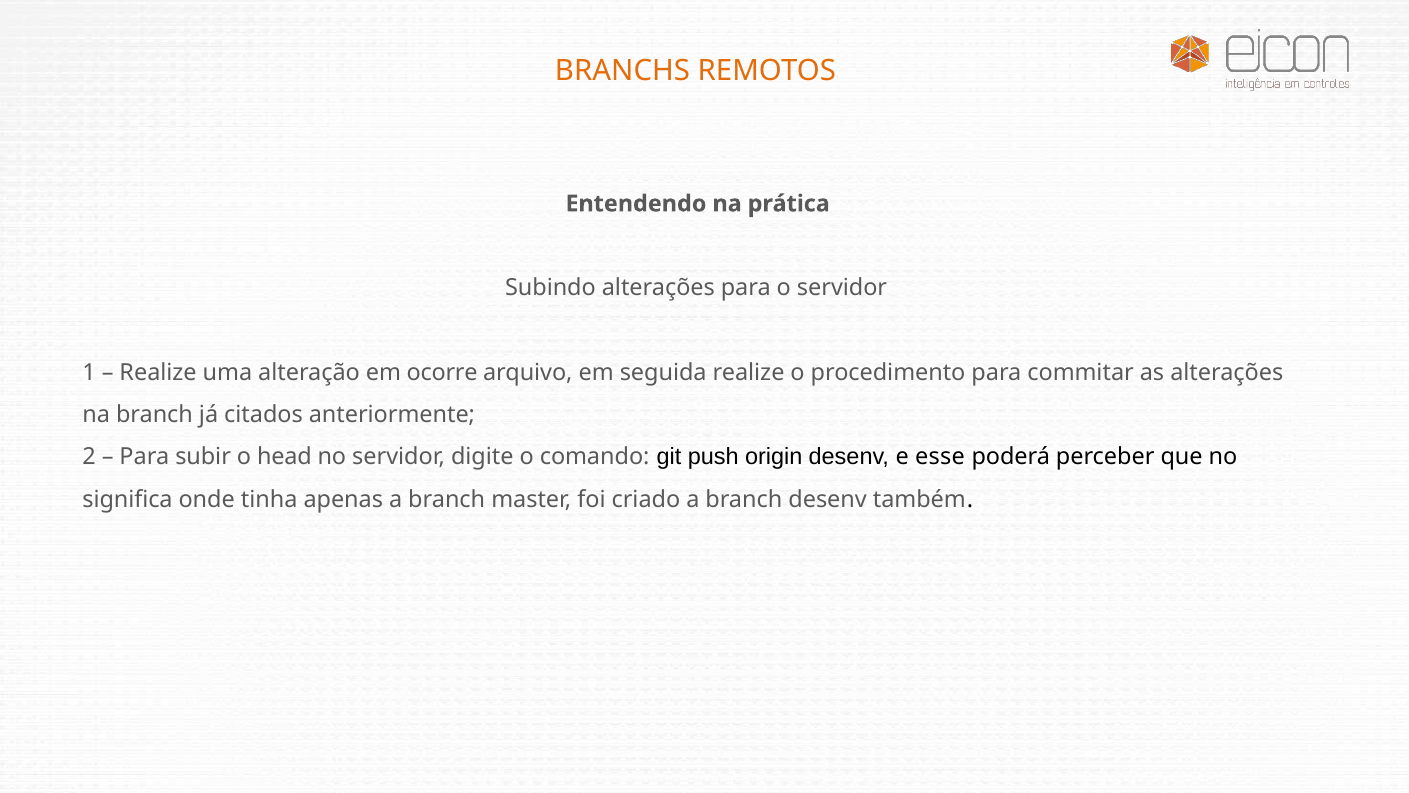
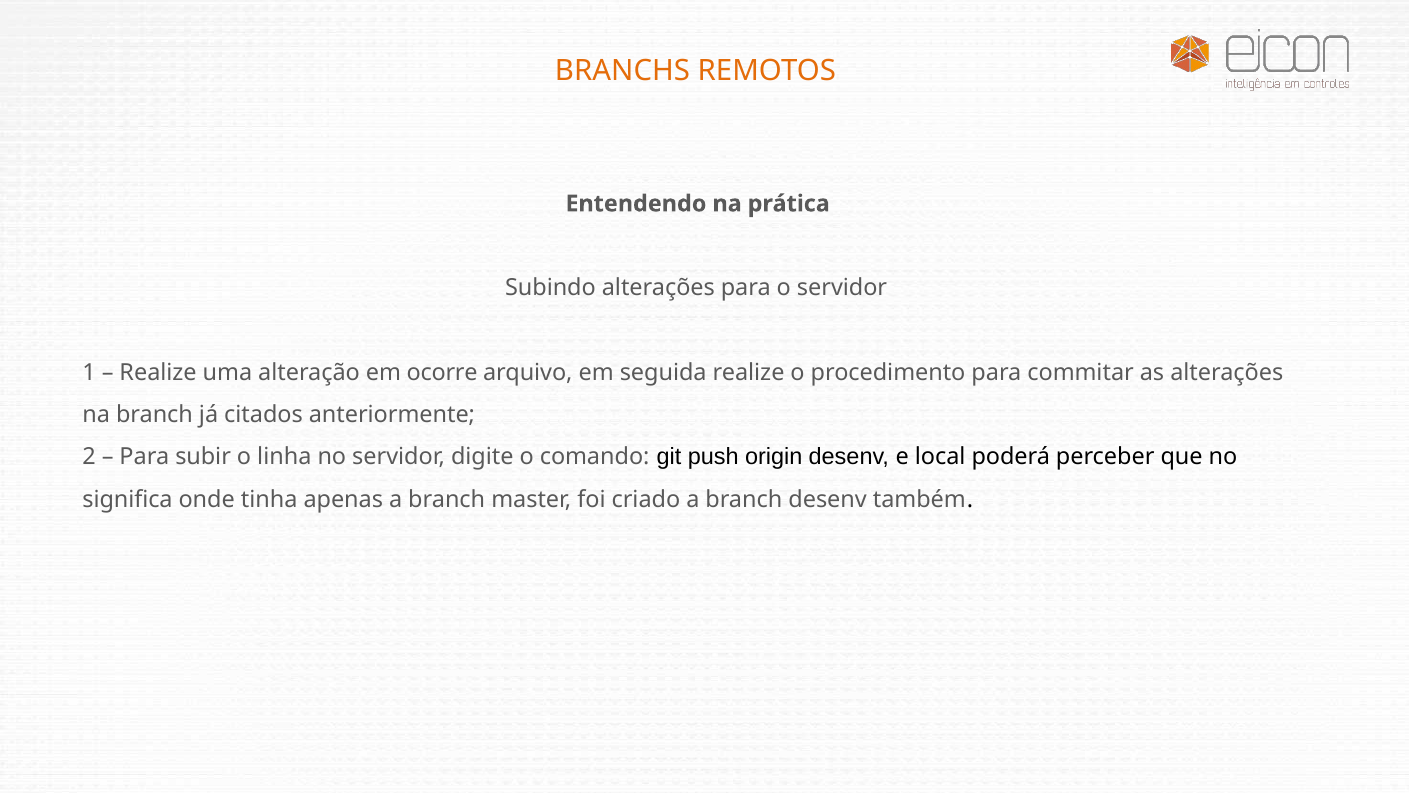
head: head -> linha (284, 457)
esse: esse -> local (940, 457)
